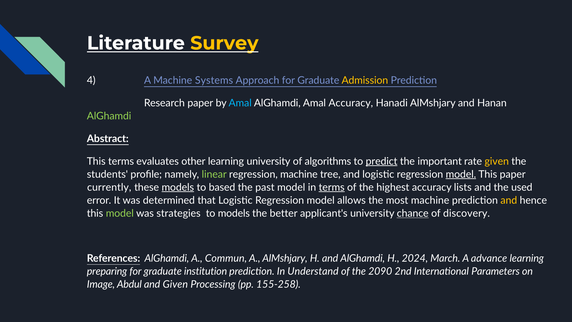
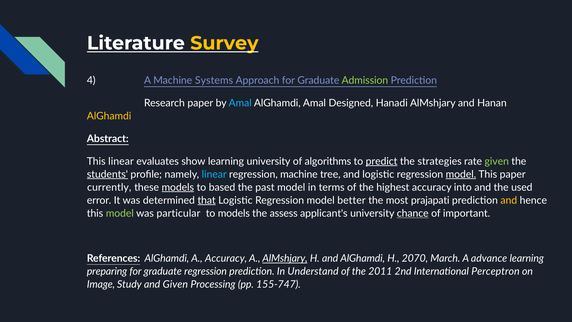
Admission colour: yellow -> light green (365, 80)
Amal Accuracy: Accuracy -> Designed (351, 103)
AlGhamdi colour: light green -> yellow (109, 116)
This terms: terms -> linear (121, 161)
other: other -> show (193, 161)
important: important -> strategies (440, 161)
given colour: yellow -> light green (497, 161)
students underline: none -> present (107, 174)
linear colour: light green -> light blue (214, 174)
terms underline: present -> none (332, 187)
lists: lists -> into (463, 187)
that underline: none -> present (207, 200)
allows: allows -> better (351, 200)
most machine: machine -> prajapati (430, 200)
strategies: strategies -> particular (178, 213)
better: better -> assess (284, 213)
discovery: discovery -> important (467, 213)
A Commun: Commun -> Accuracy (226, 258)
AlMshjary underline: none -> present (285, 258)
2024: 2024 -> 2070 (415, 258)
graduate institution: institution -> regression (206, 271)
2090: 2090 -> 2011 (380, 271)
Parameters: Parameters -> Perceptron (495, 271)
Abdul: Abdul -> Study (129, 284)
155-258: 155-258 -> 155-747 (278, 284)
